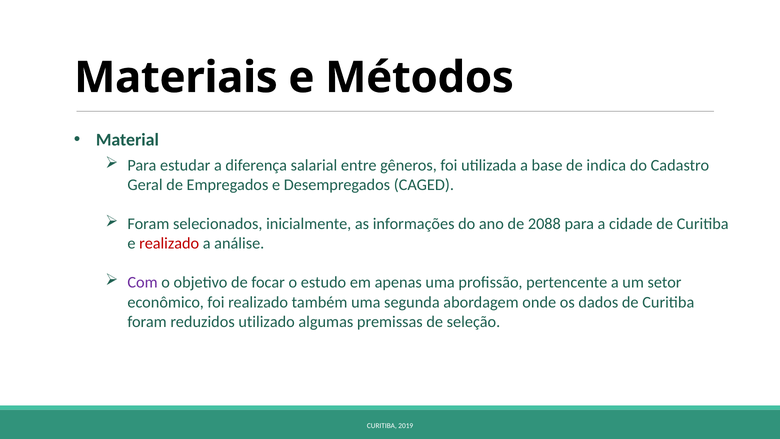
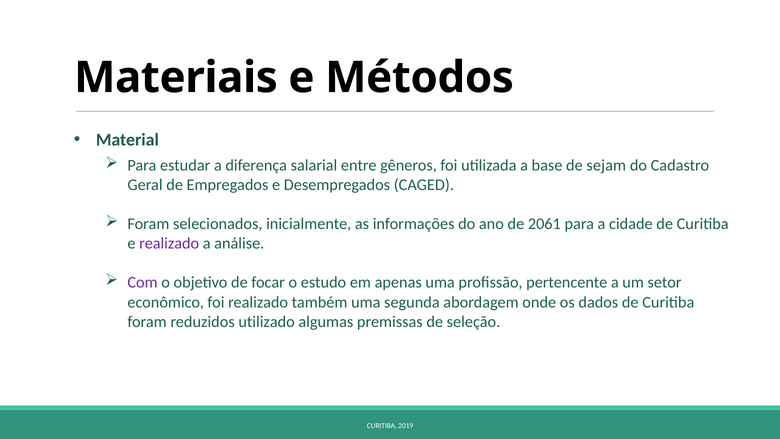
indica: indica -> sejam (606, 165)
2088: 2088 -> 2061 (544, 224)
realizado colour: red -> purple (169, 243)
